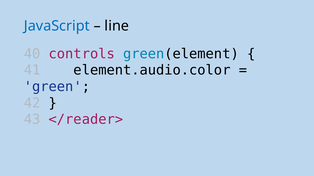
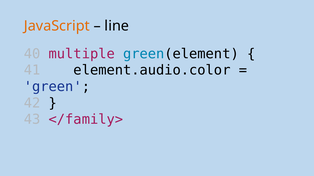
JavaScript colour: blue -> orange (57, 26)
controls: controls -> multiple (82, 54)
</reader>: </reader> -> </family> (86, 120)
